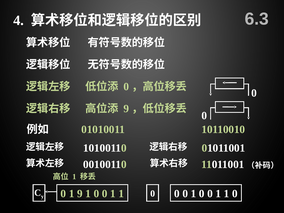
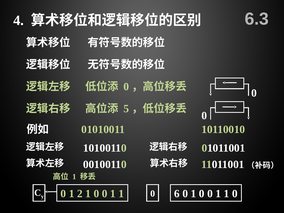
9: 9 -> 5 (126, 109)
1 9: 9 -> 2 (80, 194)
0: 0 -> 6 (177, 194)
